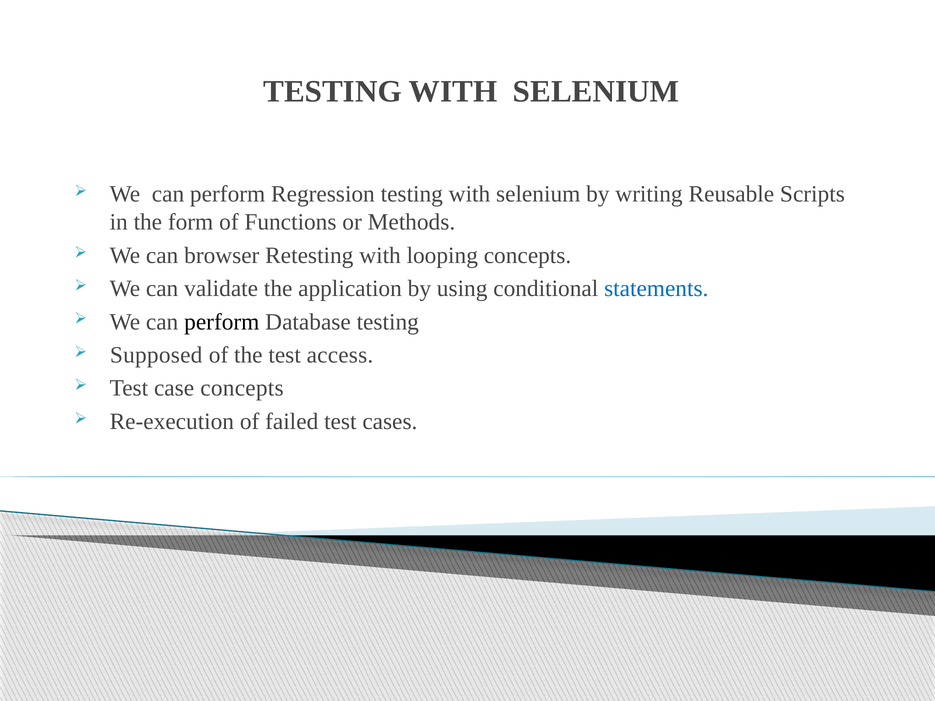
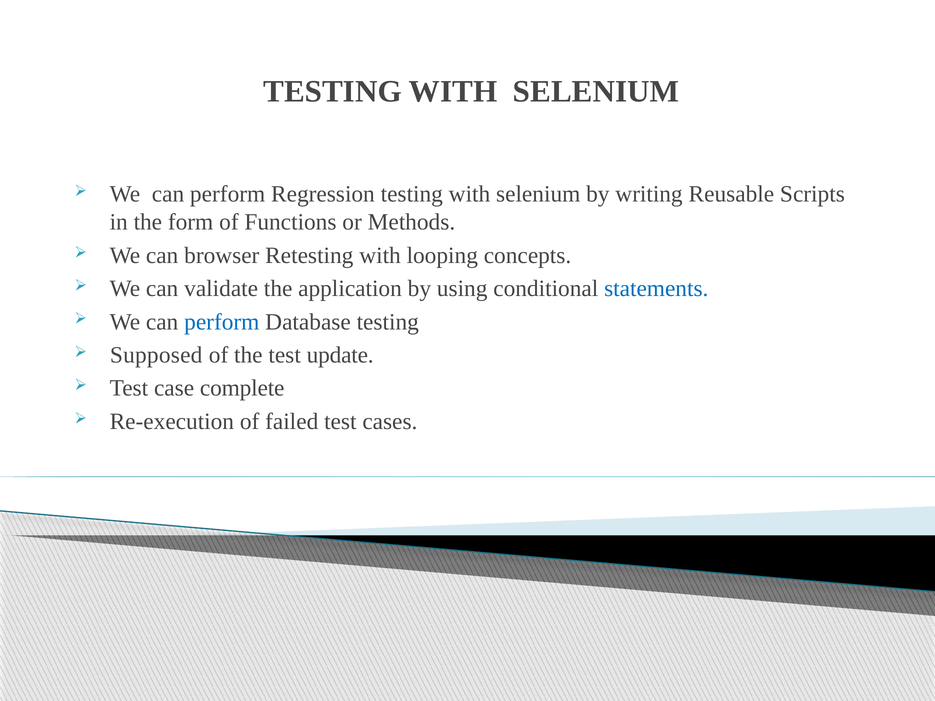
perform colour: black -> blue (222, 322)
access: access -> update (340, 355)
case concepts: concepts -> complete (242, 388)
